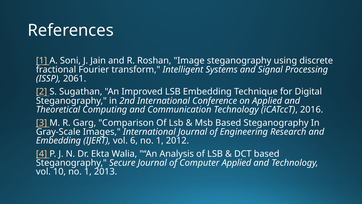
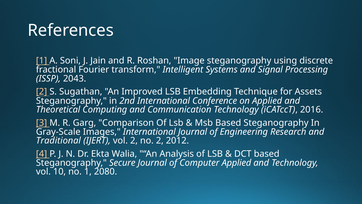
2061: 2061 -> 2043 (75, 78)
Digital: Digital -> Assets (308, 92)
Embedding: Embedding -> Traditional (58, 140)
vol 6: 6 -> 2 (134, 140)
1: 1 -> 2 (160, 140)
2013: 2013 -> 2080 (106, 171)
